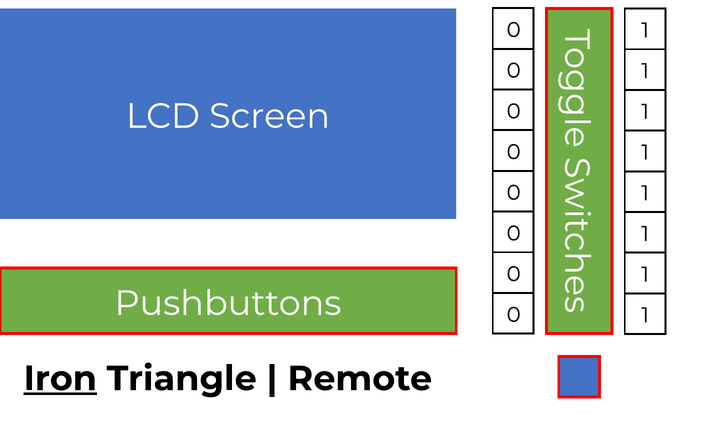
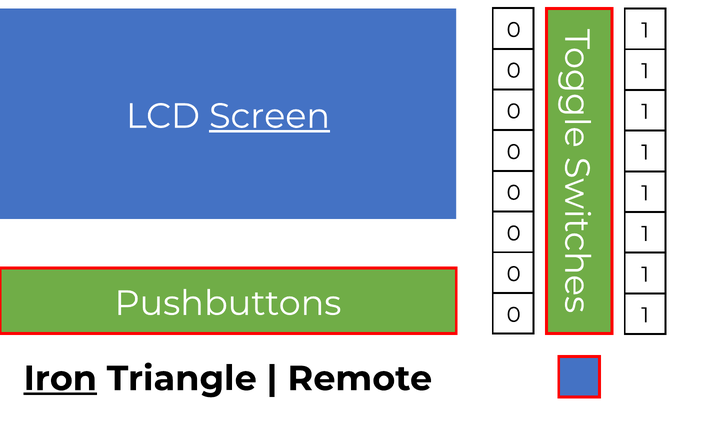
Screen underline: none -> present (270, 116)
